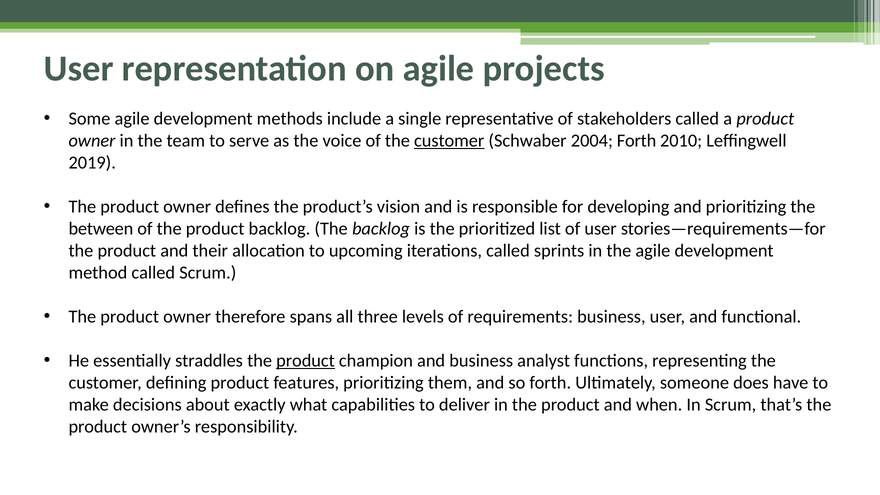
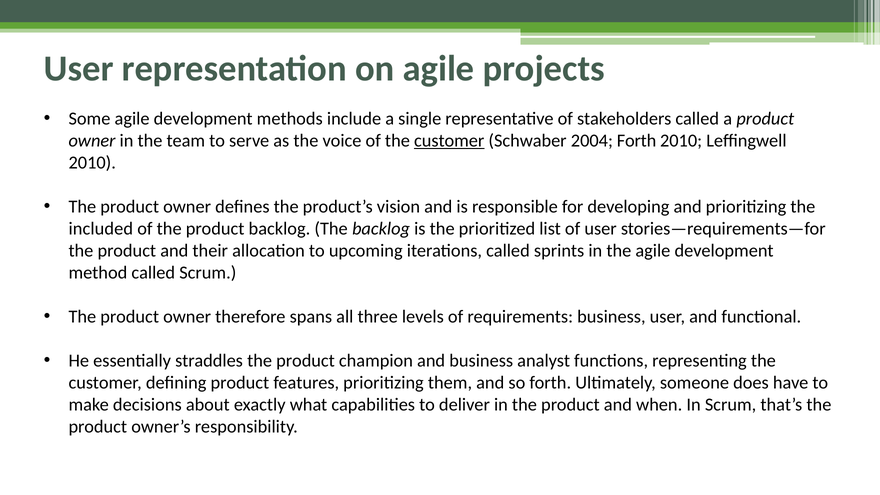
2019: 2019 -> 2010 (92, 163)
between: between -> included (101, 229)
product underline: present -> none (305, 361)
